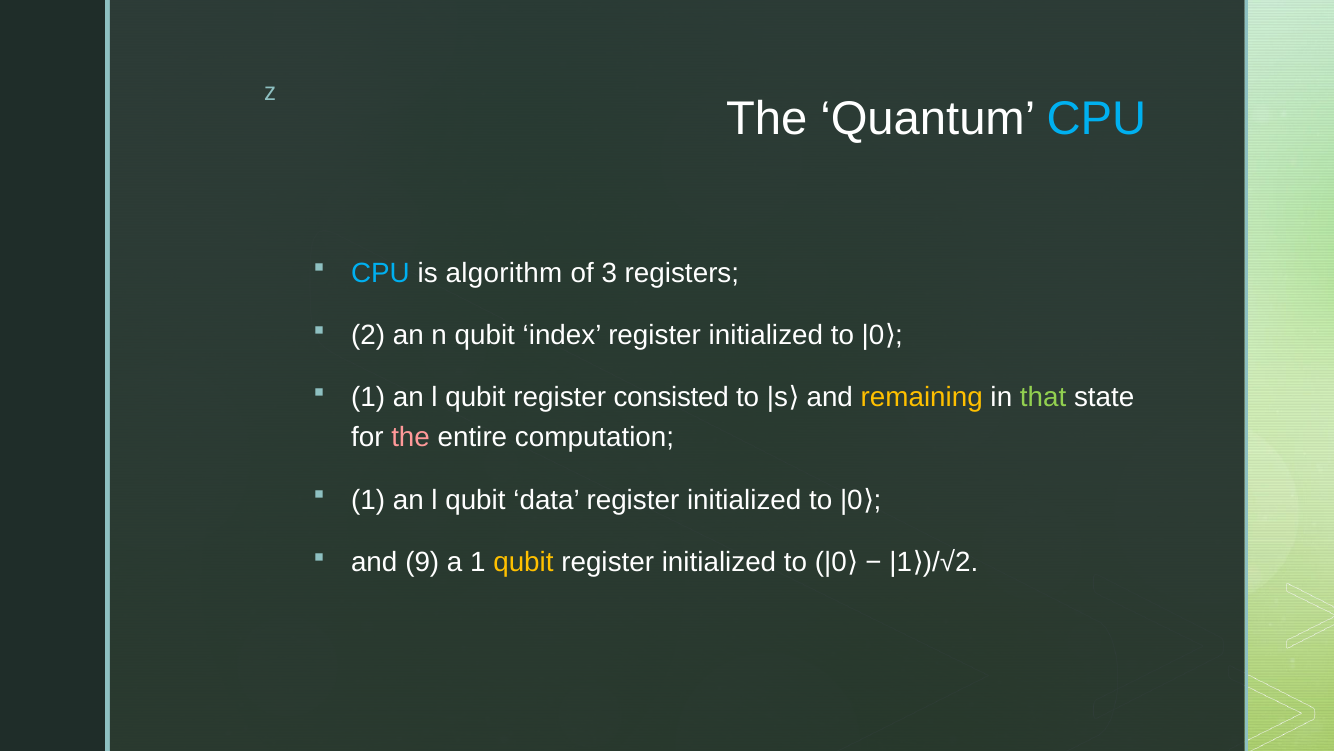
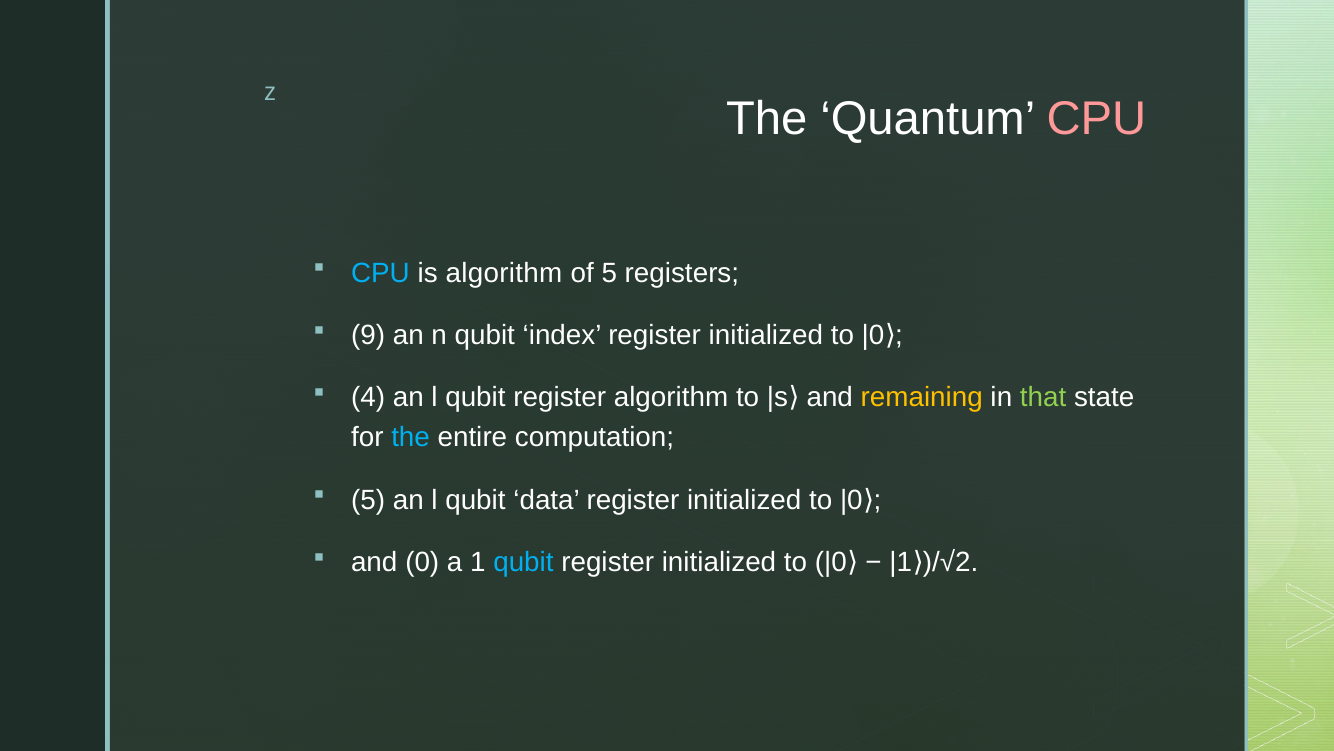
CPU colour: light blue -> pink (1096, 119)
of 3: 3 -> 5 (609, 273)
2: 2 -> 9 (368, 335)
1: 1 -> 4 (368, 397)
register consisted: consisted -> algorithm (671, 397)
the colour: pink -> light blue (411, 437)
1: 1 -> 5 (368, 500)
9: 9 -> 0 (422, 562)
qubit colour: yellow -> light blue (523, 562)
